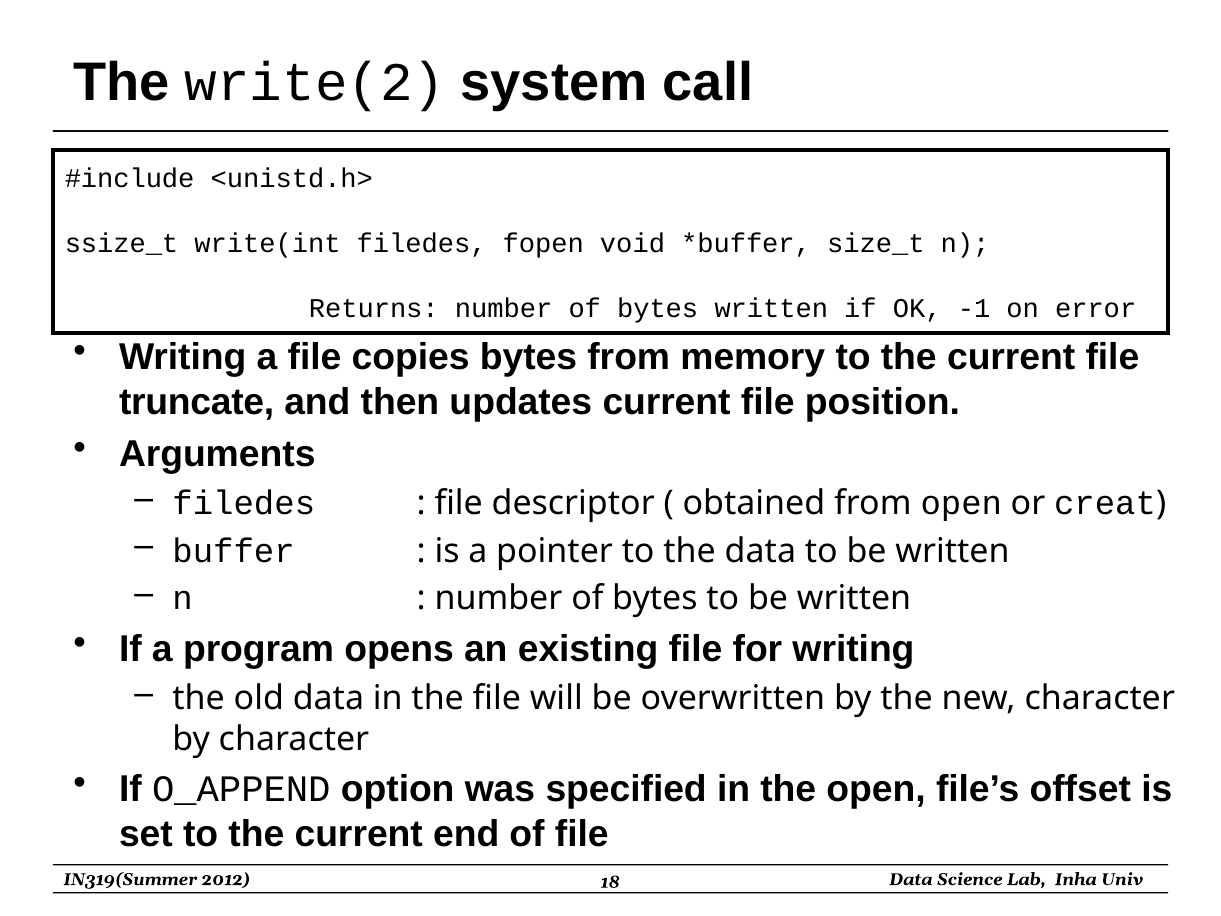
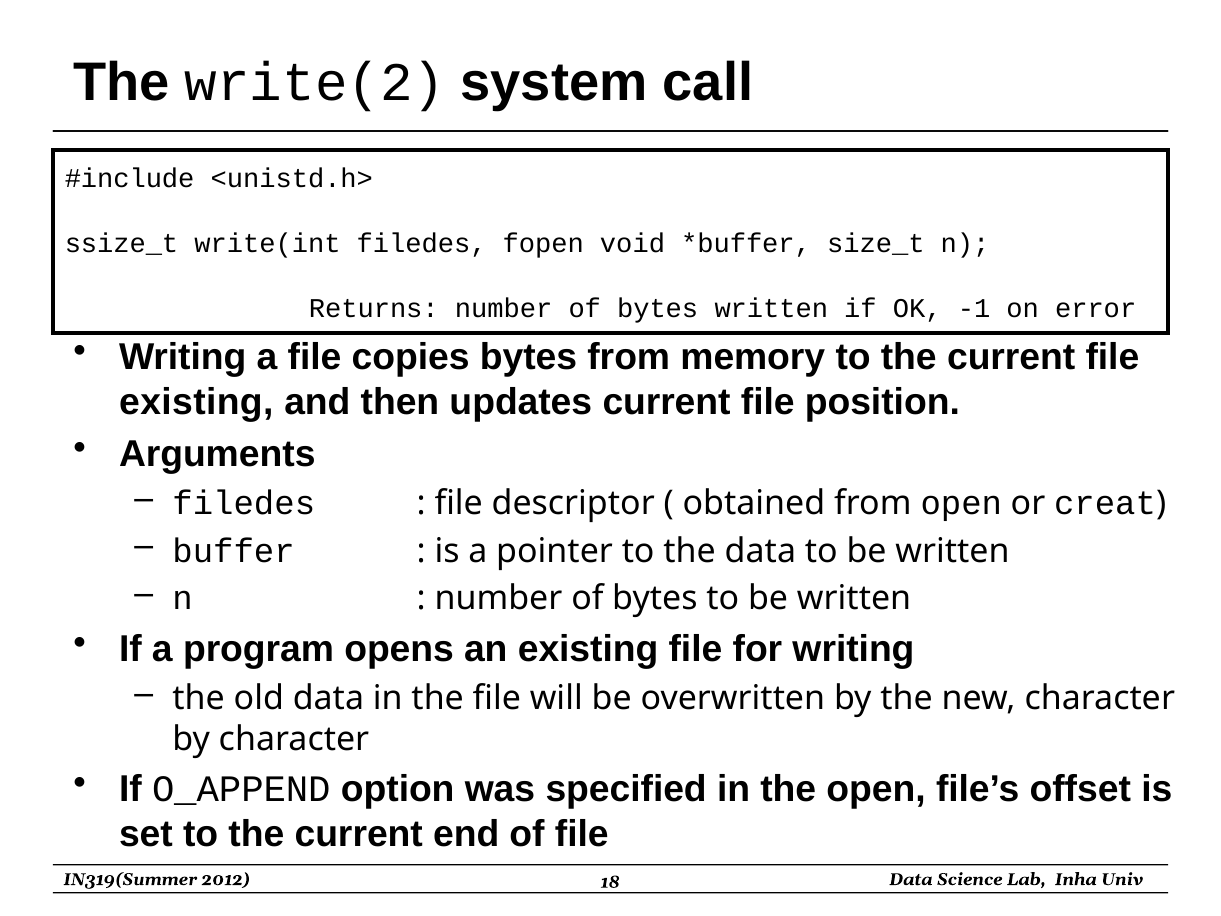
truncate: truncate -> existing (196, 402)
